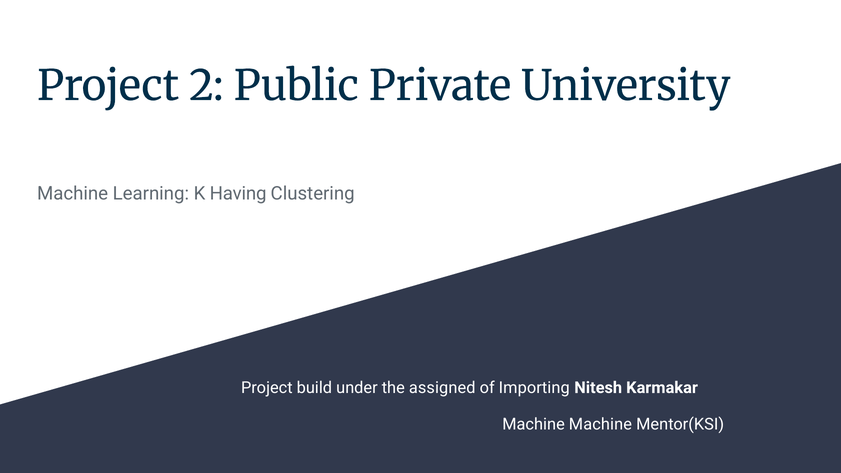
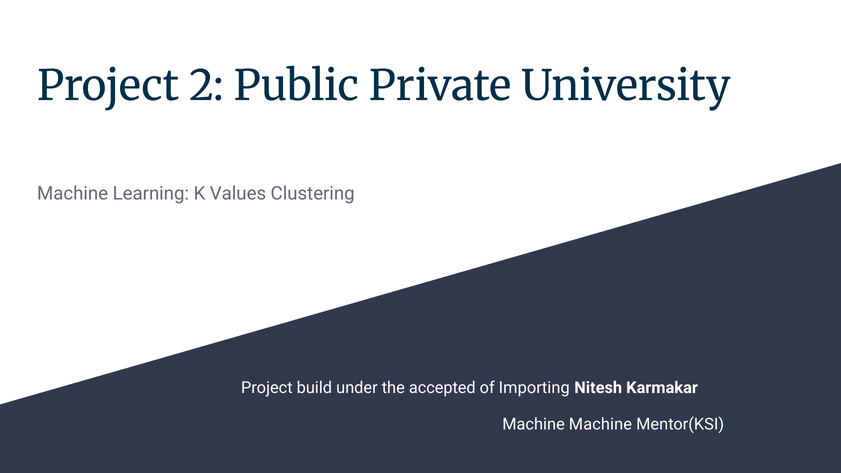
Having: Having -> Values (238, 194)
assigned: assigned -> accepted (442, 388)
